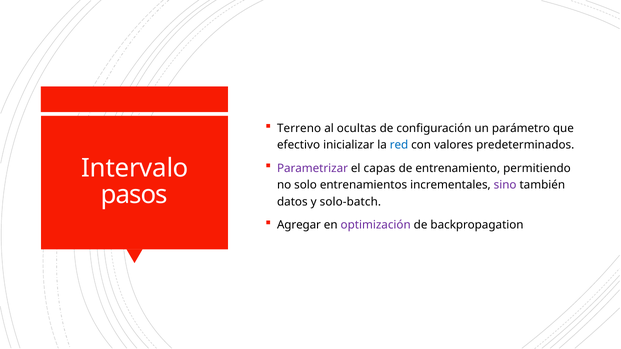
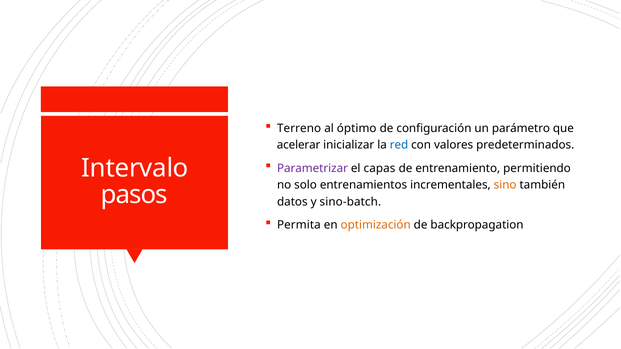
ocultas: ocultas -> óptimo (357, 128)
efectivo: efectivo -> acelerar (299, 145)
sino colour: purple -> orange (505, 185)
solo-batch: solo-batch -> sino-batch (350, 202)
Agregar: Agregar -> Permita (299, 225)
optimización colour: purple -> orange (376, 225)
